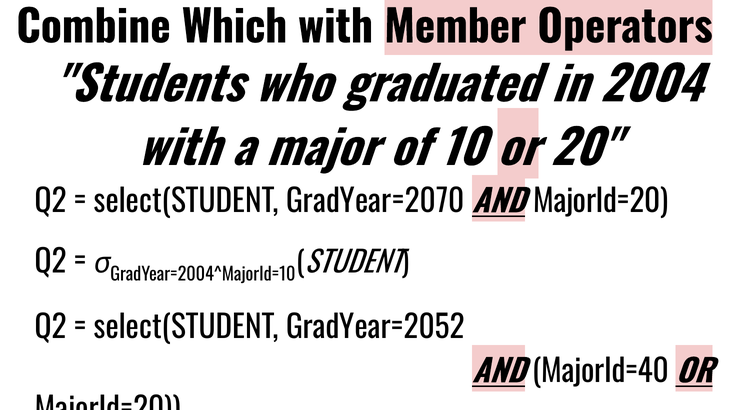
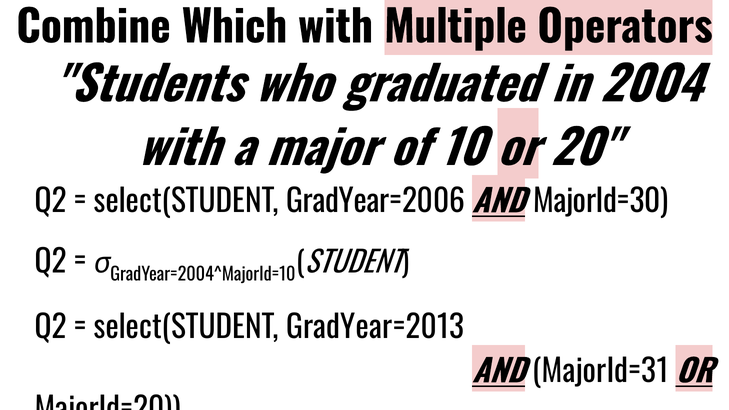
Member: Member -> Multiple (456, 28)
GradYear=2070: GradYear=2070 -> GradYear=2006 (375, 202)
AND MajorId=20: MajorId=20 -> MajorId=30 (601, 202)
GradYear=2052: GradYear=2052 -> GradYear=2013 (375, 328)
MajorId=40: MajorId=40 -> MajorId=31 (600, 372)
